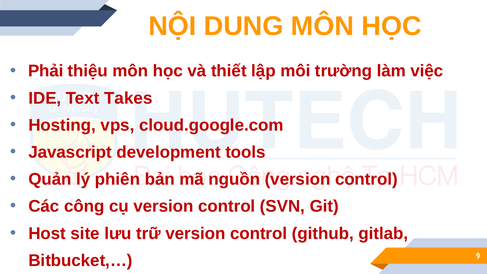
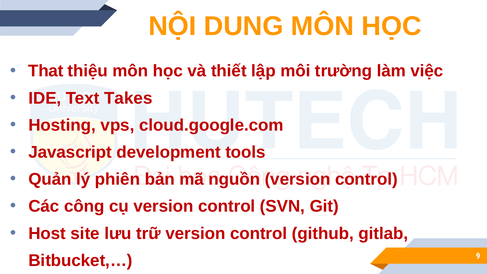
Phải: Phải -> That (46, 71)
